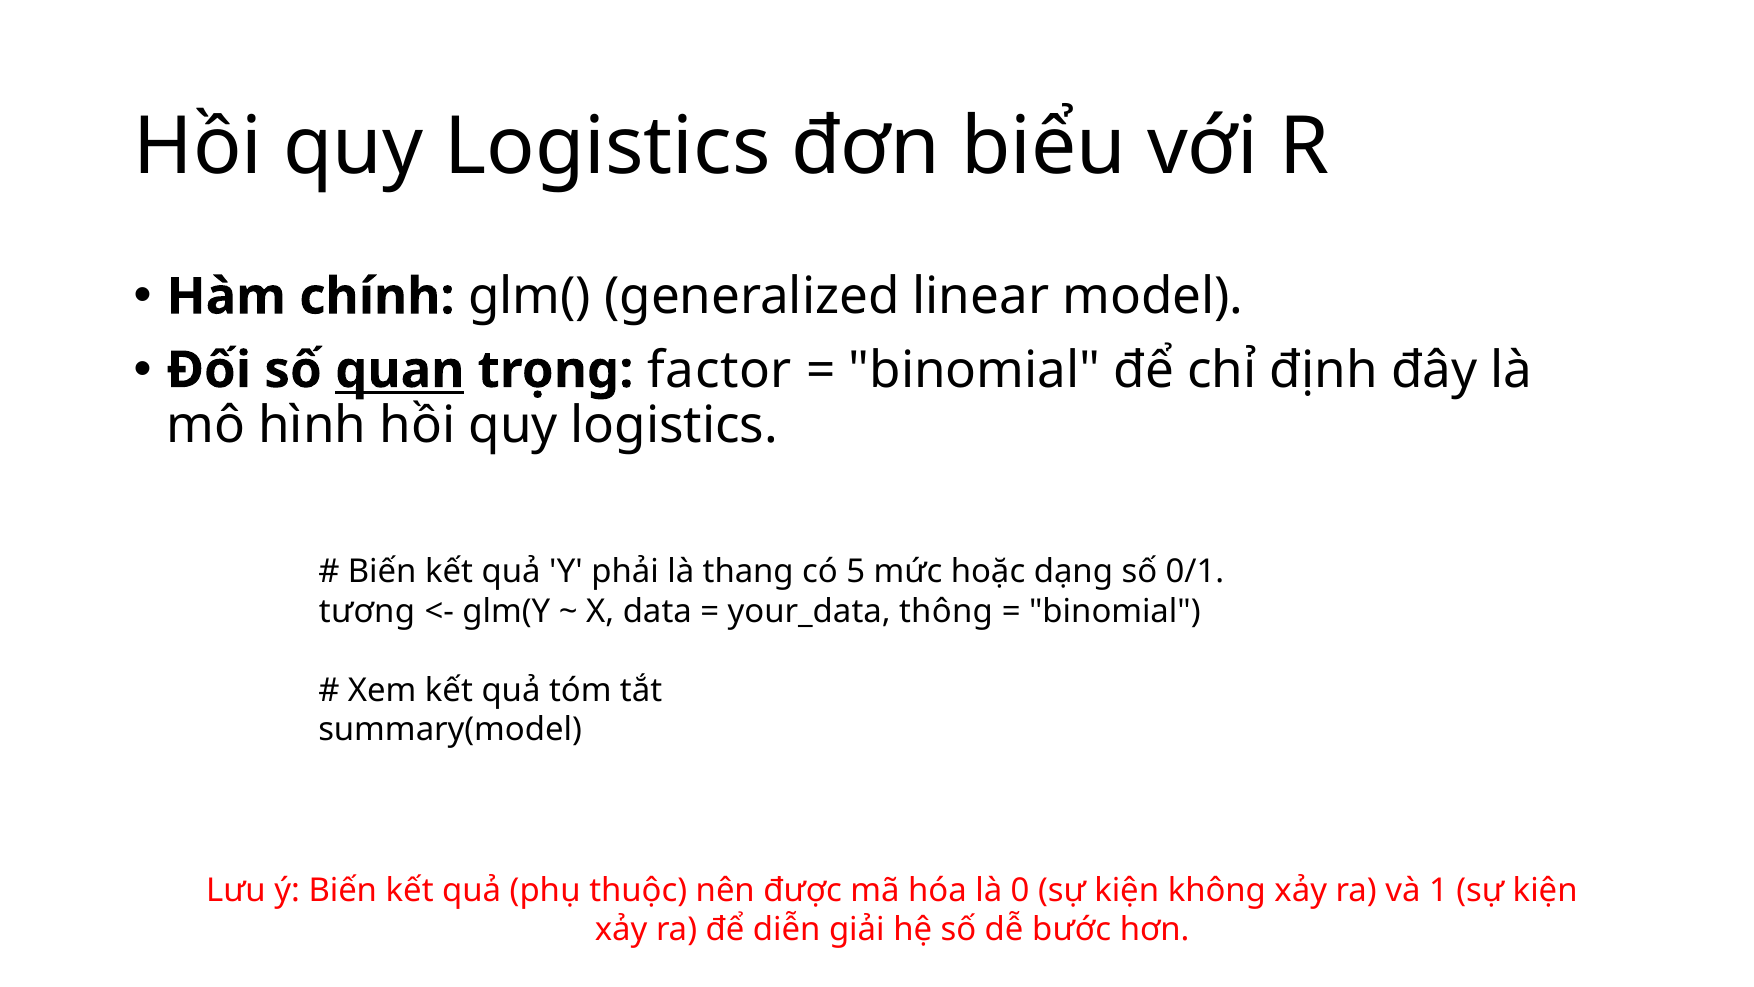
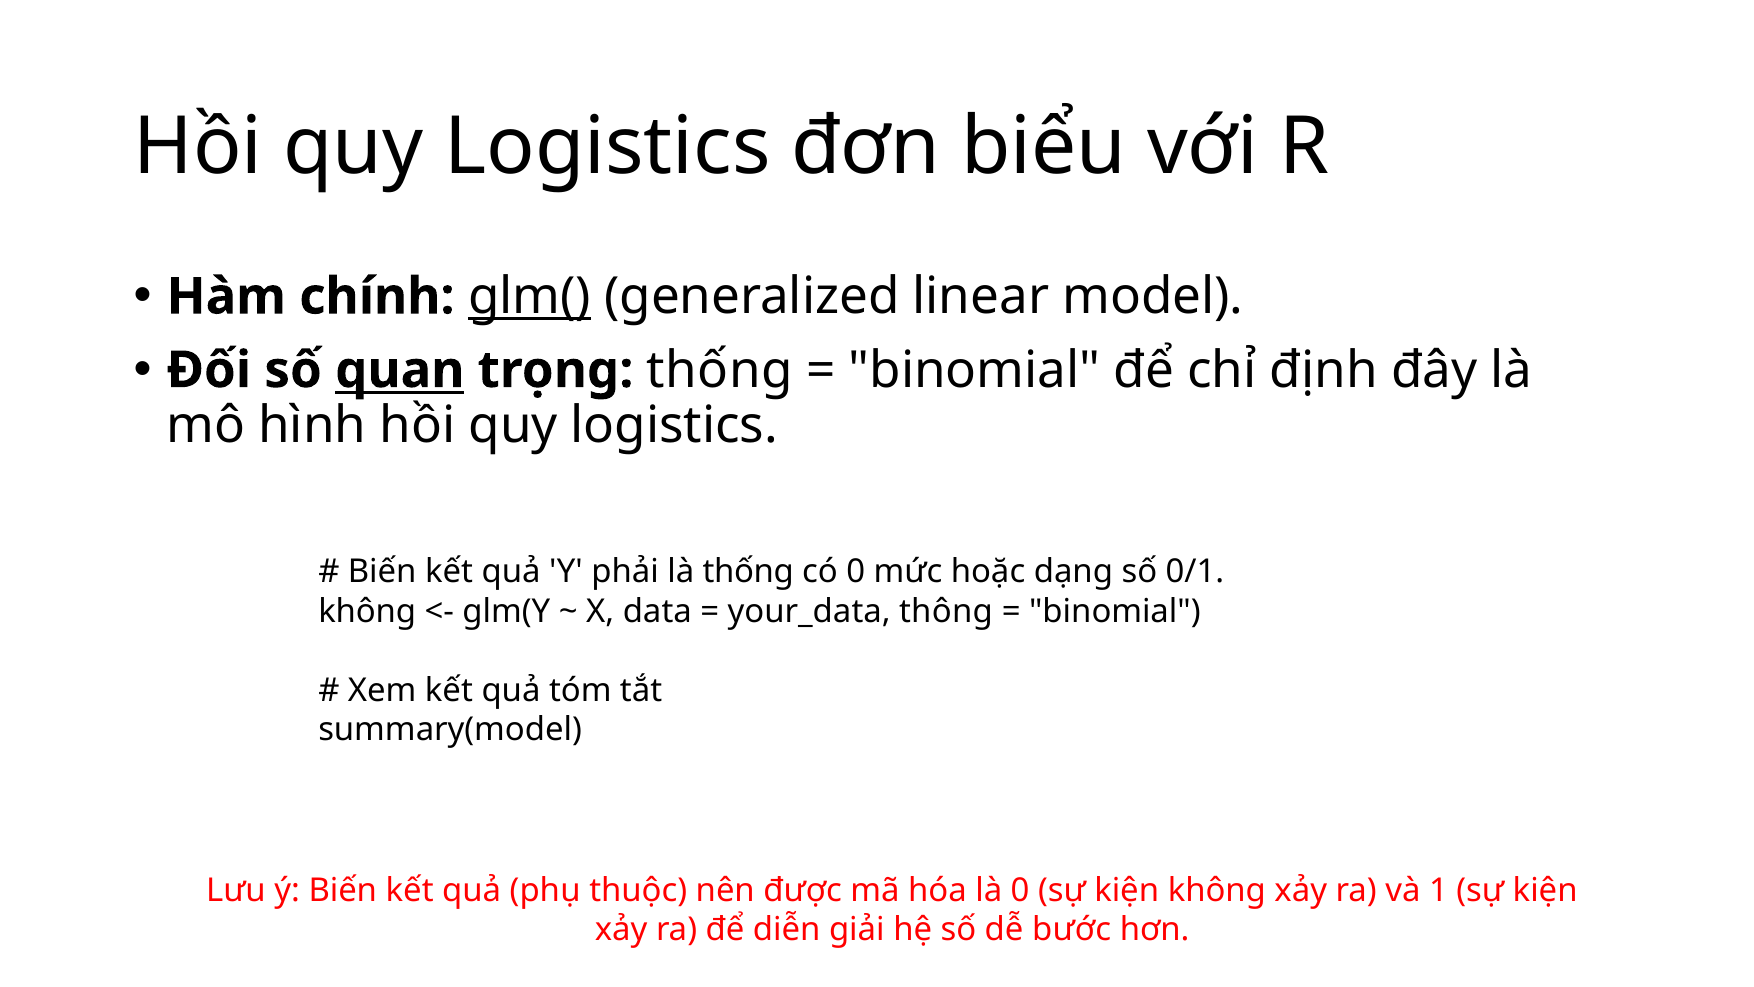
glm( underline: none -> present (530, 297)
factor: factor -> thống (720, 370)
là thang: thang -> thống (748, 572)
có 5: 5 -> 0 (856, 572)
tương: tương -> không (367, 611)
